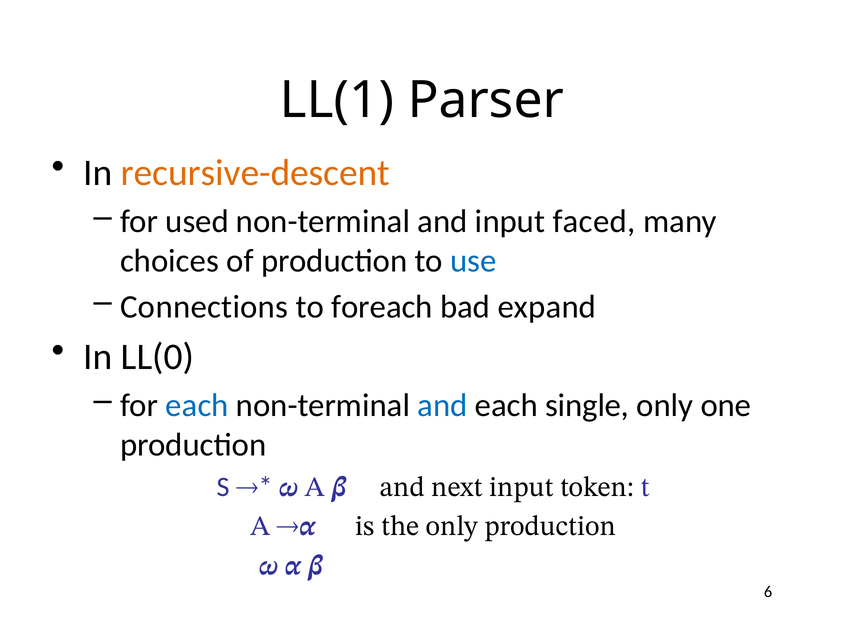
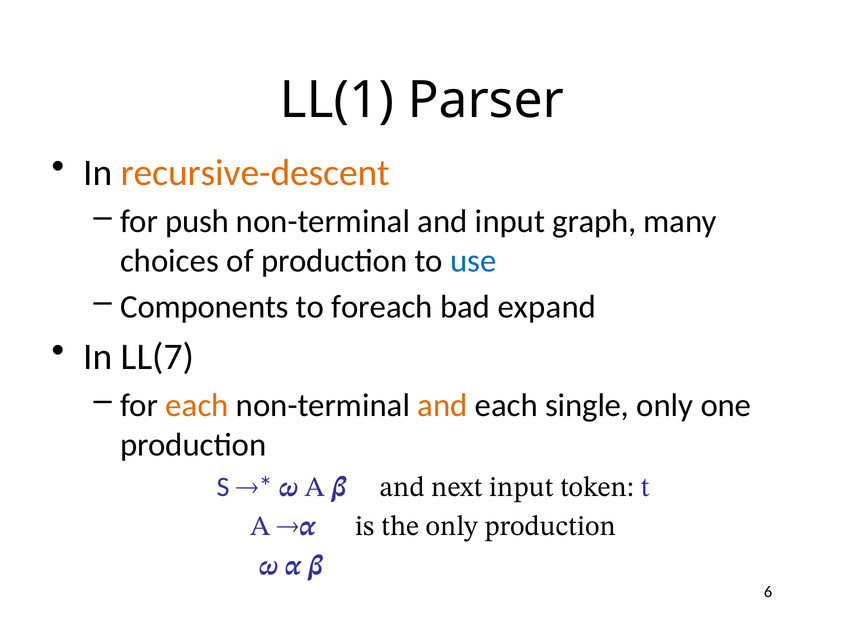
used: used -> push (197, 221)
faced: faced -> graph (594, 221)
Connections: Connections -> Components (204, 307)
LL(0: LL(0 -> LL(7 (157, 357)
each colour: blue -> orange (197, 405)
and colour: blue -> orange (443, 405)
